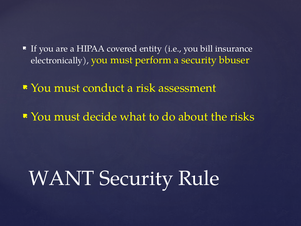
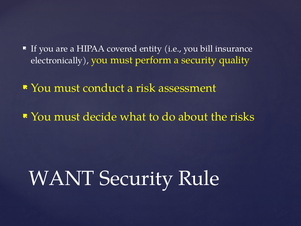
bbuser: bbuser -> quality (234, 60)
